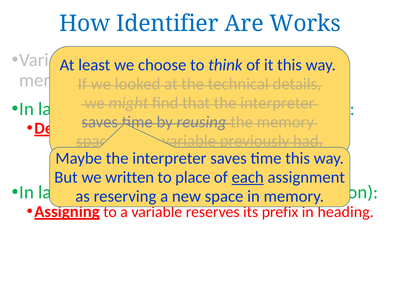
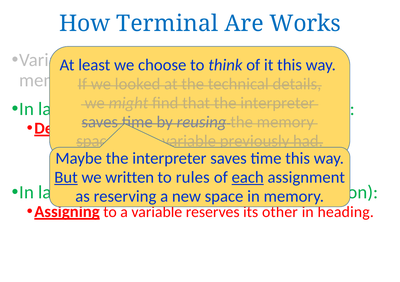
Identifier: Identifier -> Terminal (167, 24)
But underline: none -> present (66, 177)
place: place -> rules (193, 177)
prefix: prefix -> other (280, 212)
